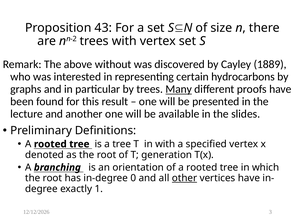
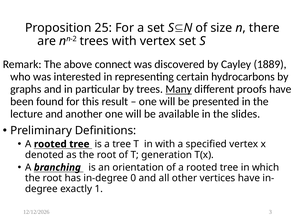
43: 43 -> 25 (103, 28)
without: without -> connect (113, 64)
other underline: present -> none (185, 178)
